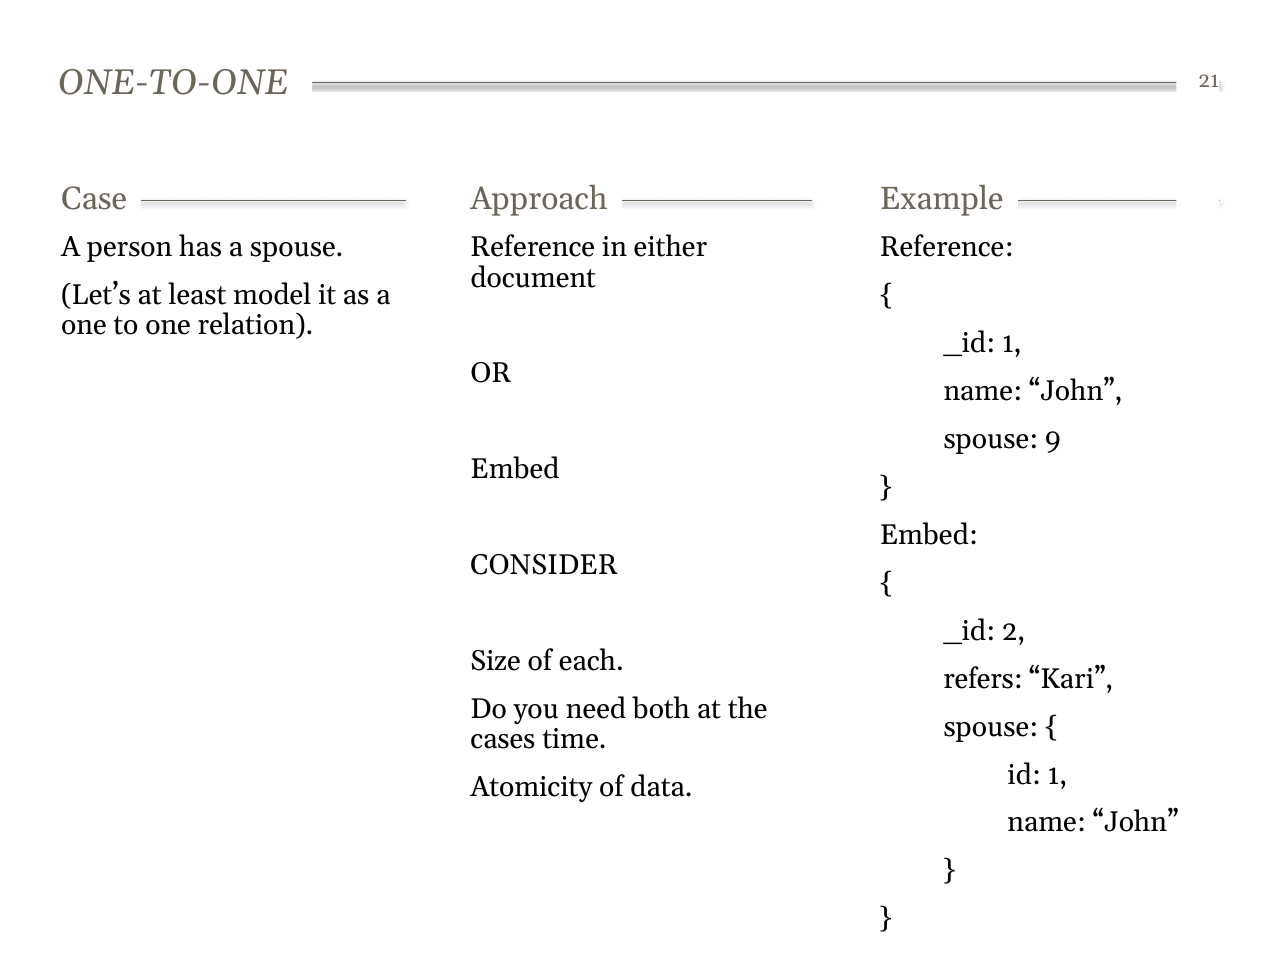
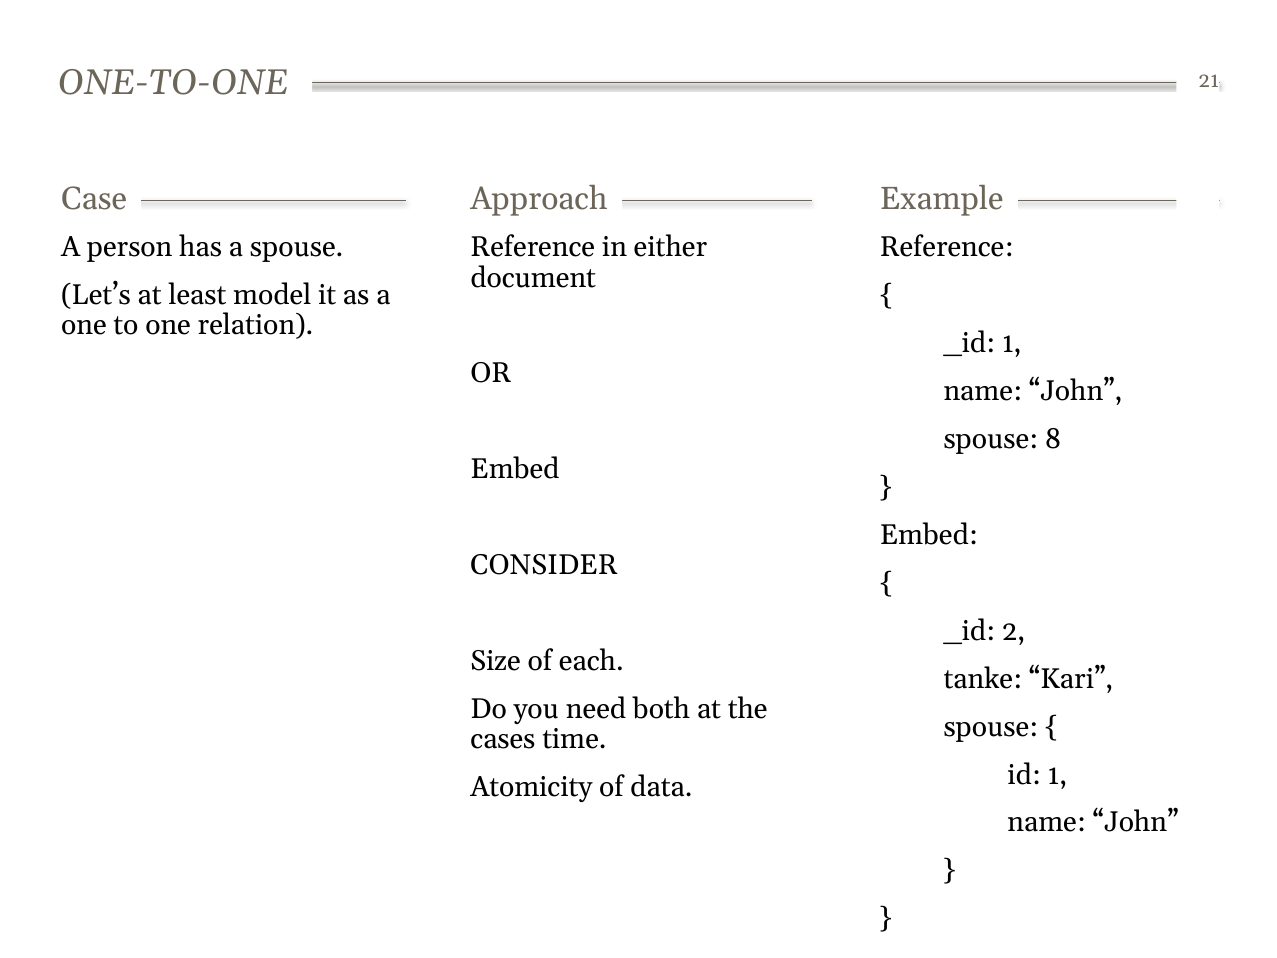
9: 9 -> 8 (1053, 439)
refers: refers -> tanke (983, 679)
